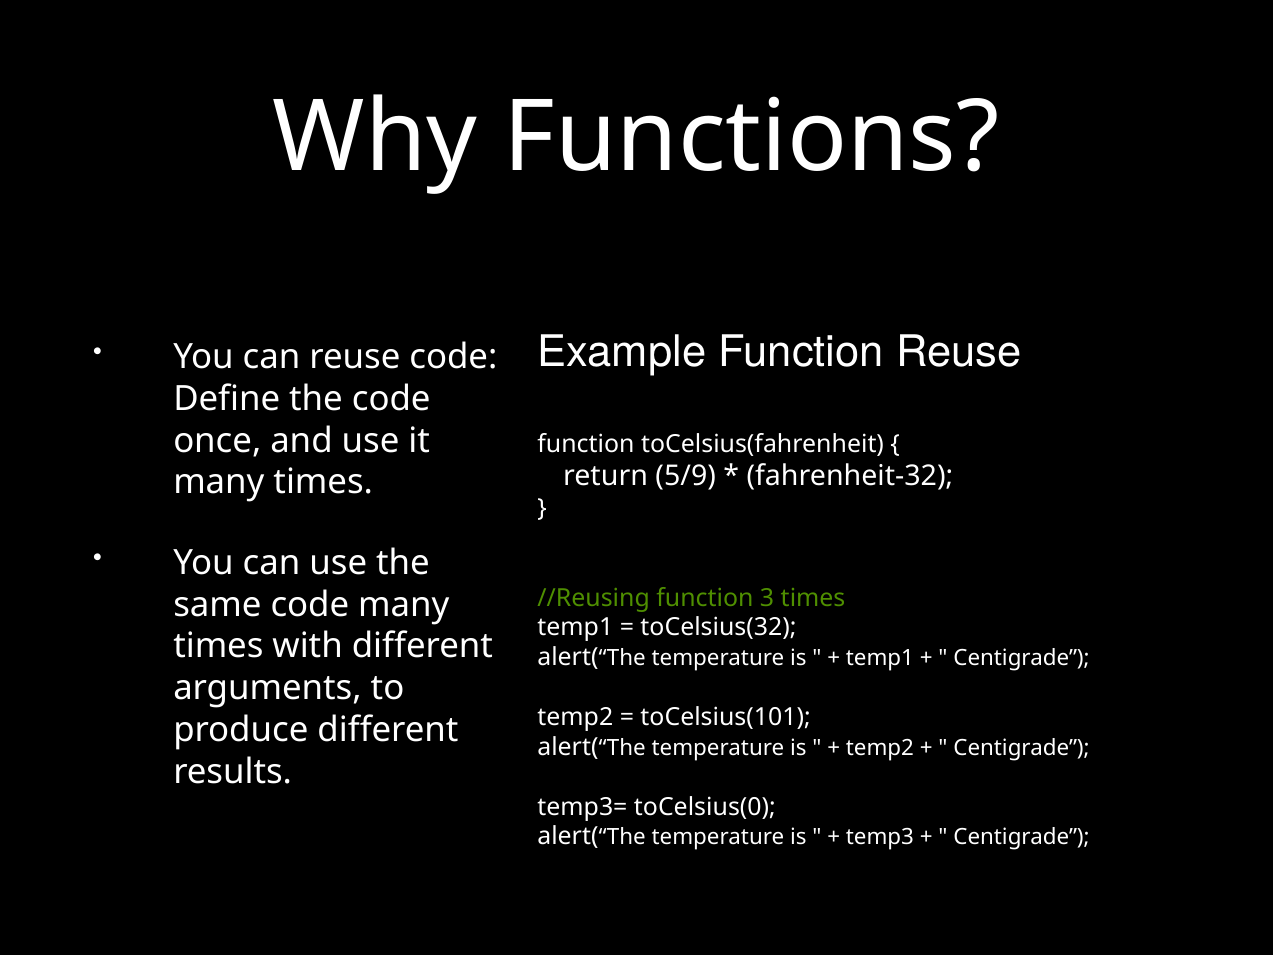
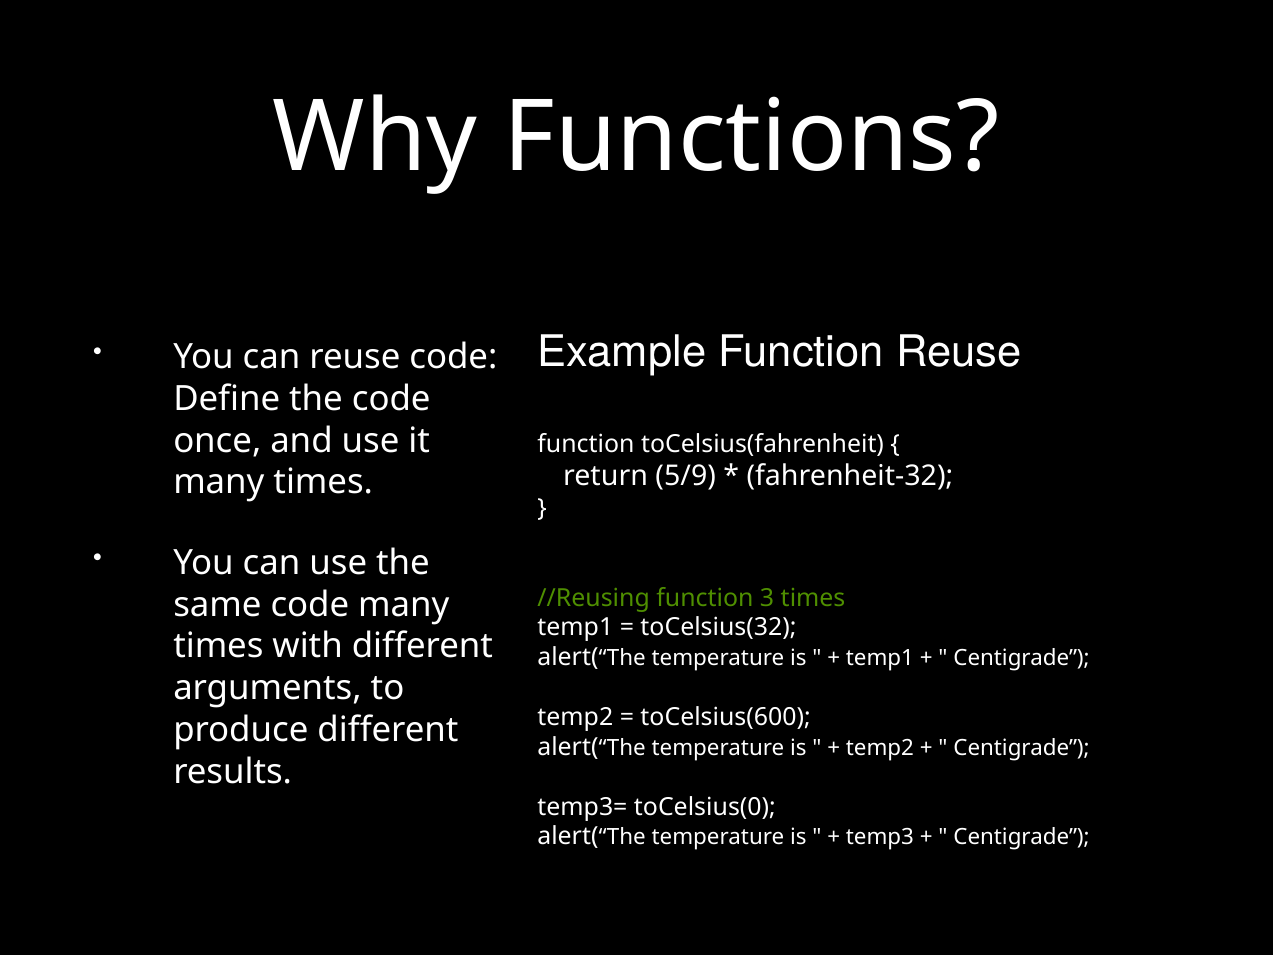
toCelsius(101: toCelsius(101 -> toCelsius(600 (726, 717)
